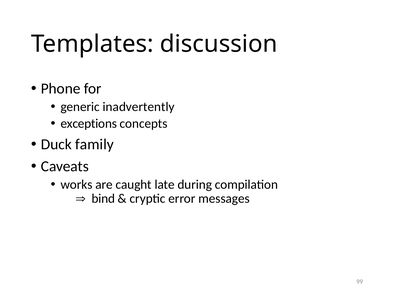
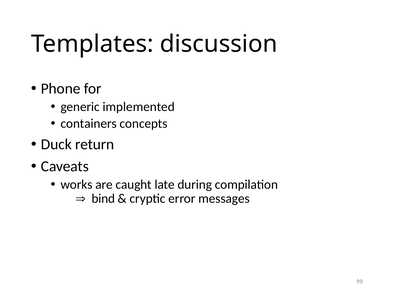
inadvertently: inadvertently -> implemented (139, 107)
exceptions: exceptions -> containers (89, 124)
family: family -> return (95, 145)
